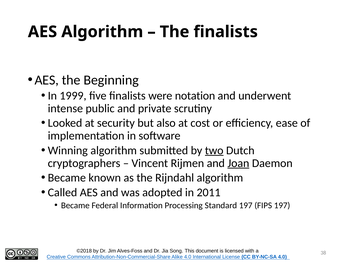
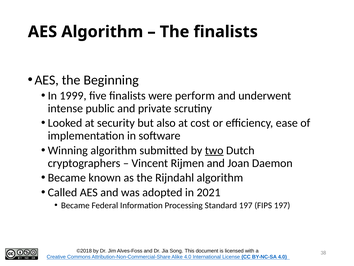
notation: notation -> perform (195, 95)
Joan underline: present -> none (238, 163)
2011: 2011 -> 2021 (209, 192)
